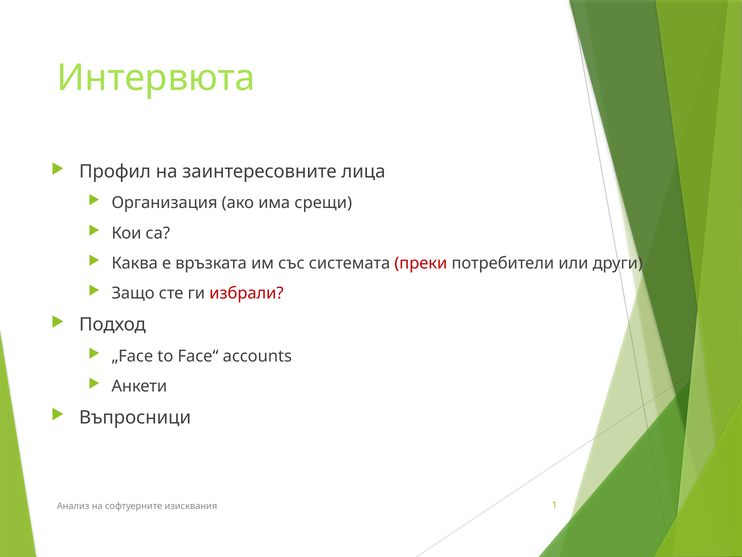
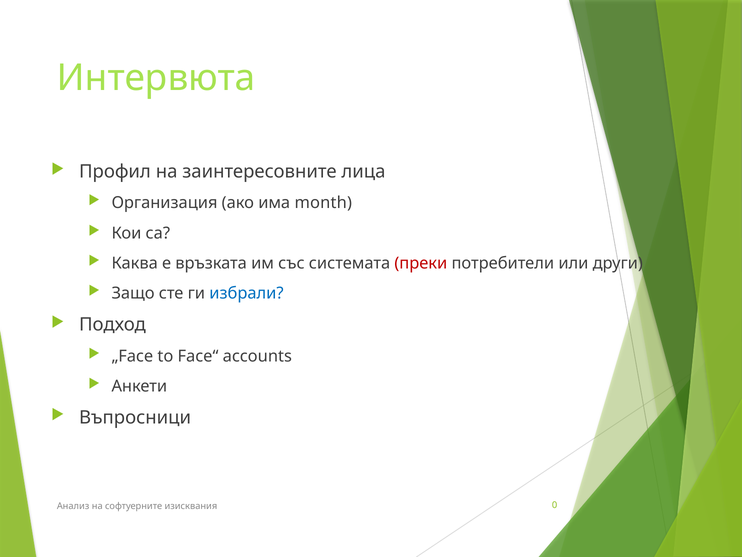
срещи: срещи -> month (323, 203)
избрали colour: red -> blue (246, 293)
1: 1 -> 0 (555, 505)
